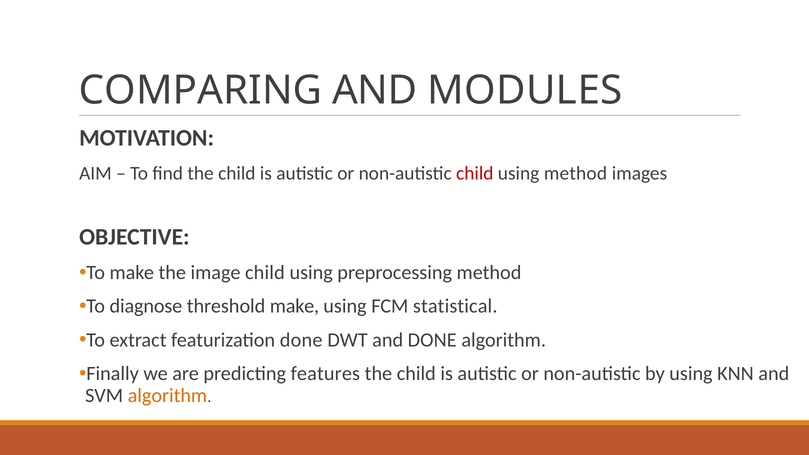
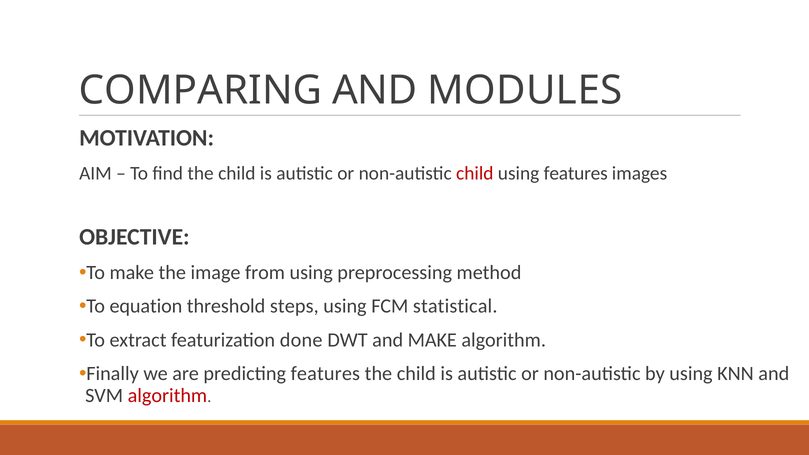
using method: method -> features (576, 173)
image child: child -> from (265, 273)
diagnose: diagnose -> equation (146, 306)
threshold make: make -> steps (294, 306)
and DONE: DONE -> MAKE (432, 340)
algorithm colour: orange -> red (167, 395)
